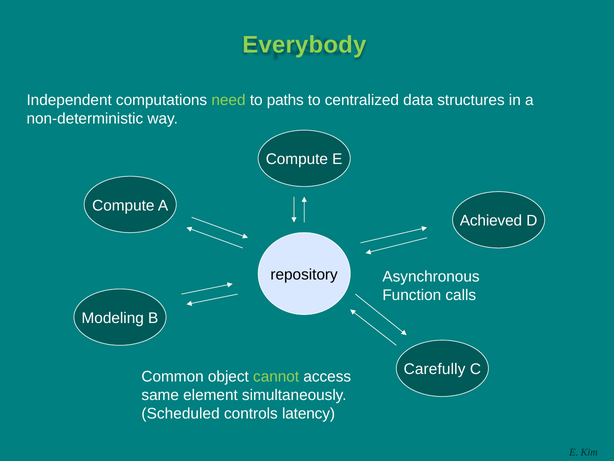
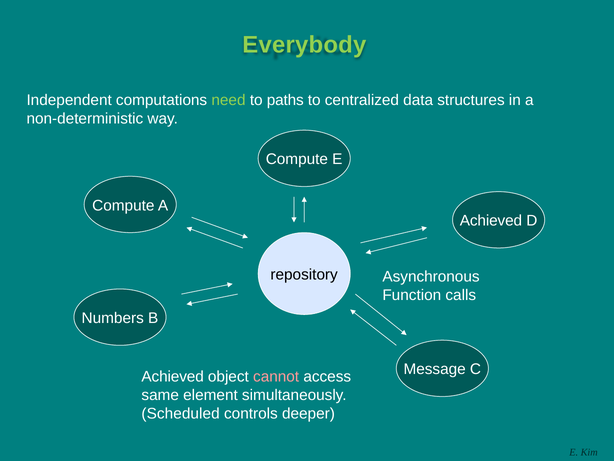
Modeling: Modeling -> Numbers (113, 318)
Carefully: Carefully -> Message (435, 369)
Common: Common -> Achieved (173, 376)
cannot colour: light green -> pink (276, 376)
latency: latency -> deeper (308, 413)
